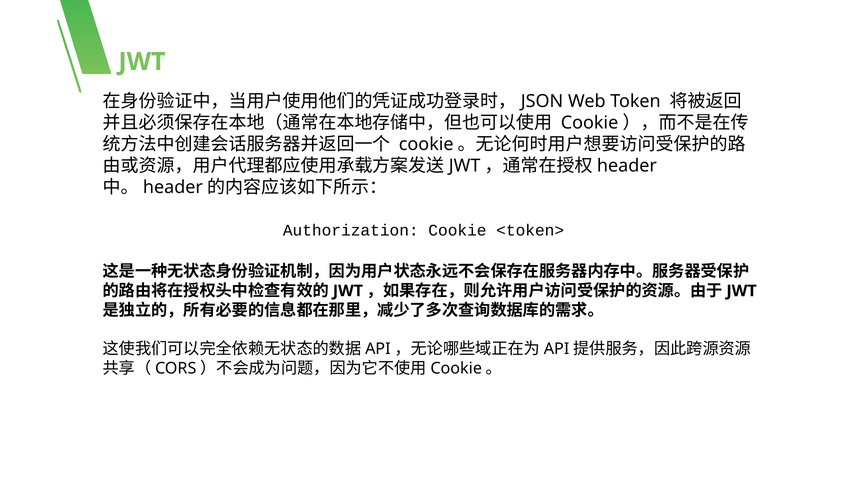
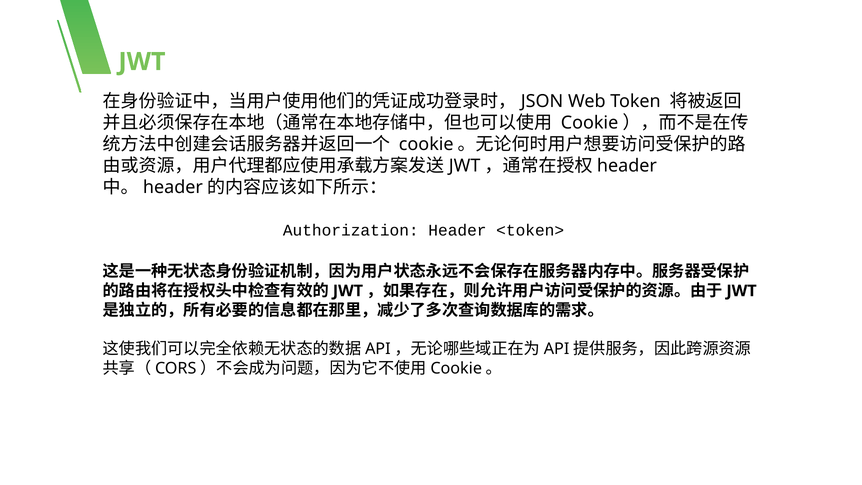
Authorization Cookie: Cookie -> Header (457, 230)
